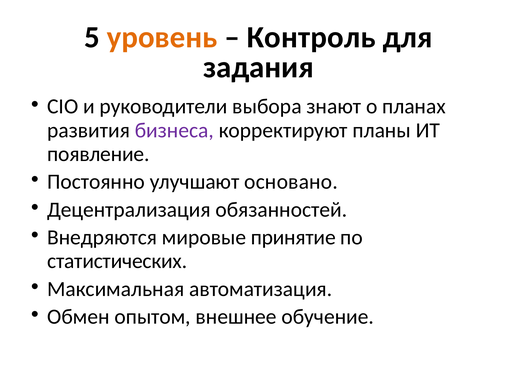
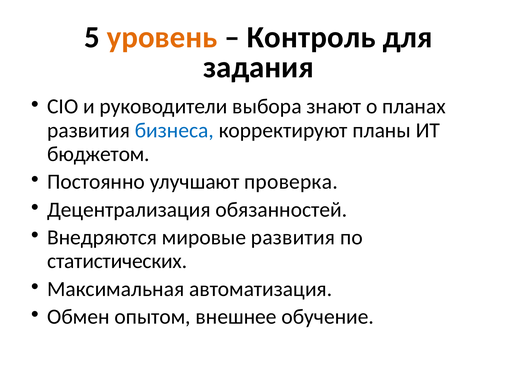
бизнеса colour: purple -> blue (174, 130)
появление: появление -> бюджетом (98, 154)
основано: основано -> проверка (291, 182)
мировые принятие: принятие -> развития (293, 237)
